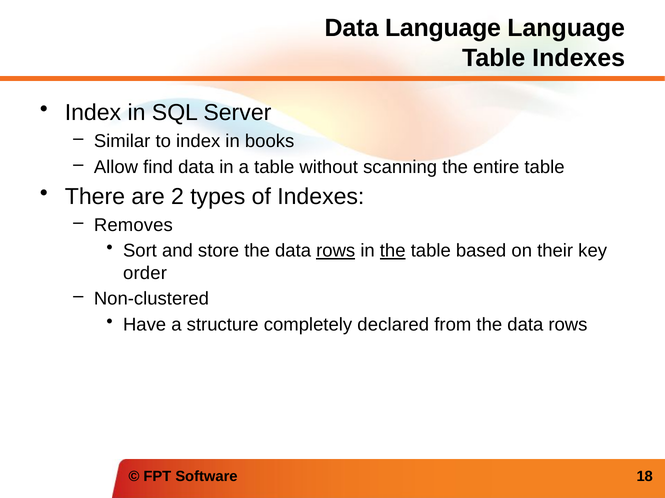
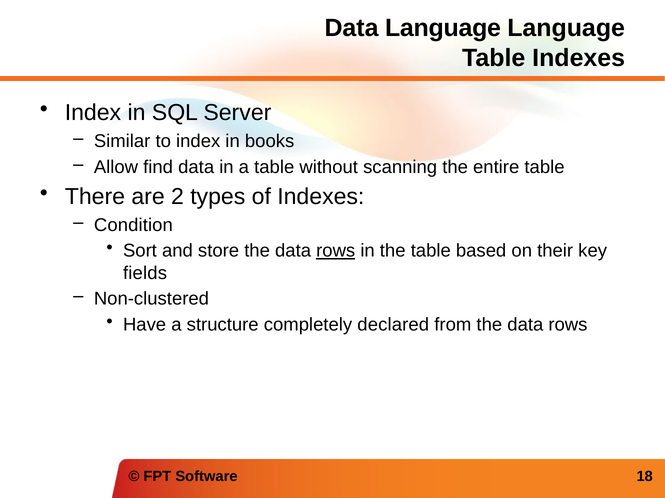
Removes: Removes -> Condition (133, 225)
the underline: present -> none (393, 251)
order: order -> fields (145, 273)
